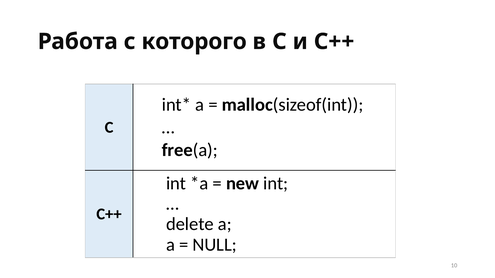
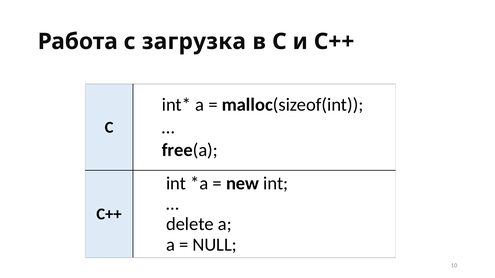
которого: которого -> загрузка (194, 42)
